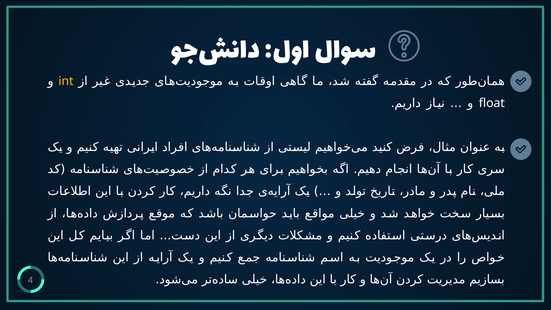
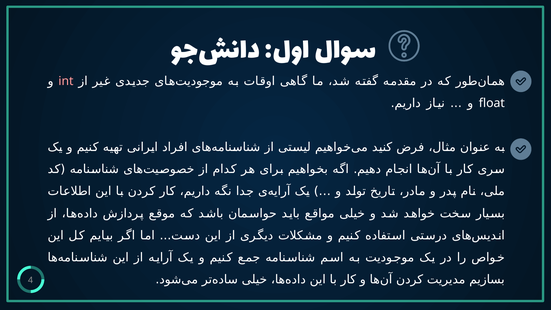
int colour: yellow -> pink (66, 81)
